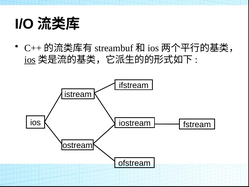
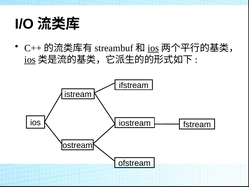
ios underline: none -> present (153, 48)
